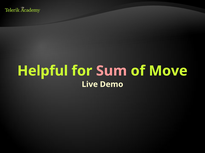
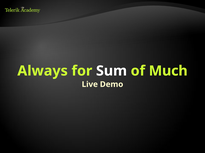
Helpful: Helpful -> Always (43, 71)
Sum colour: pink -> white (112, 71)
Move: Move -> Much (168, 71)
